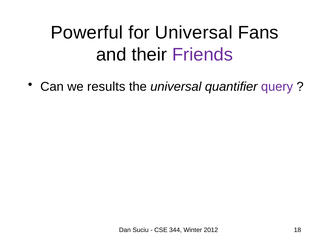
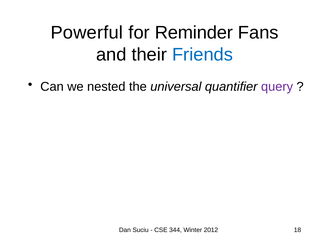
for Universal: Universal -> Reminder (194, 33)
Friends colour: purple -> blue (203, 55)
results: results -> nested (106, 87)
